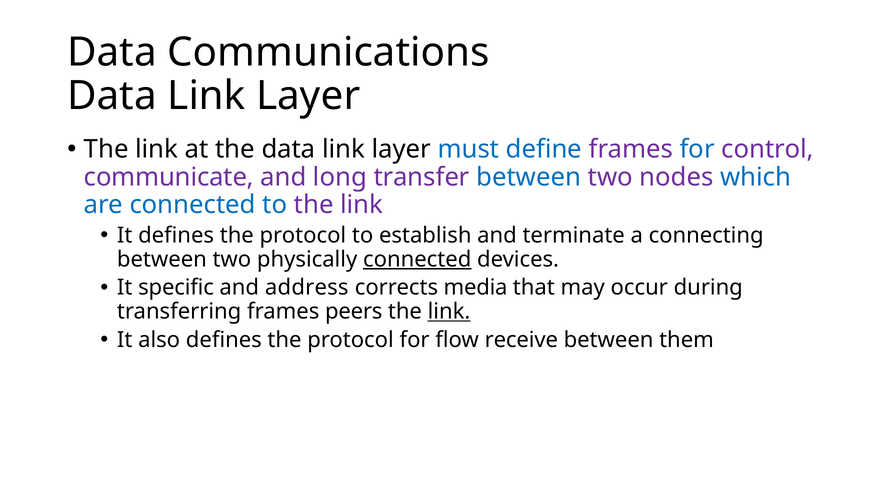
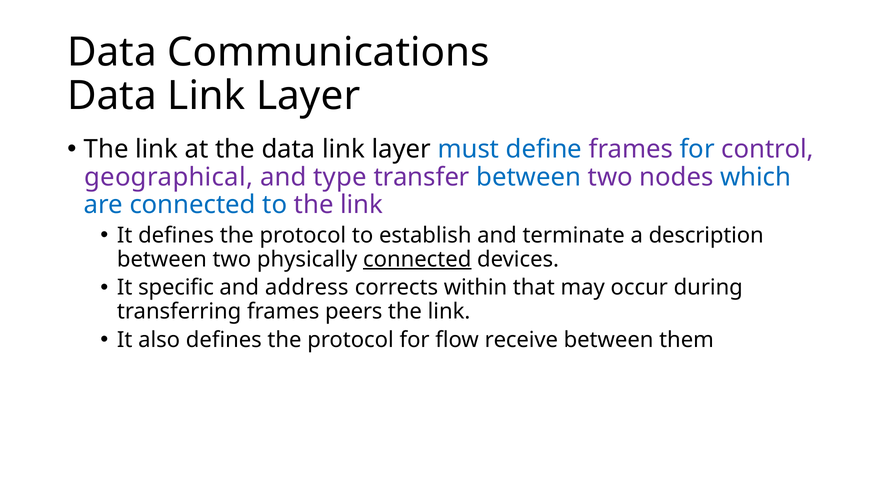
communicate: communicate -> geographical (169, 177)
long: long -> type (340, 177)
connecting: connecting -> description (706, 235)
media: media -> within (476, 287)
link underline: present -> none (449, 311)
